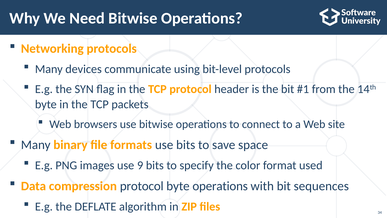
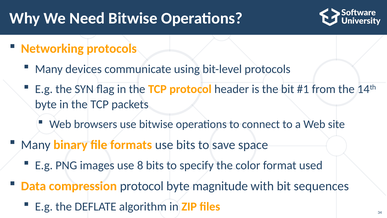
9: 9 -> 8 (140, 165)
byte operations: operations -> magnitude (220, 186)
